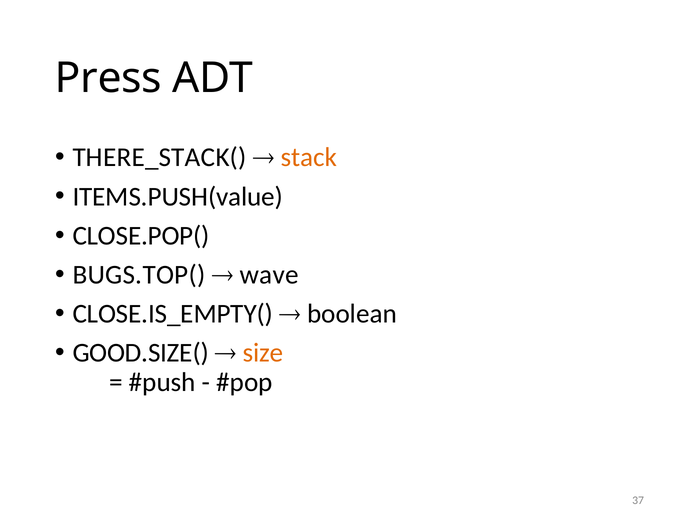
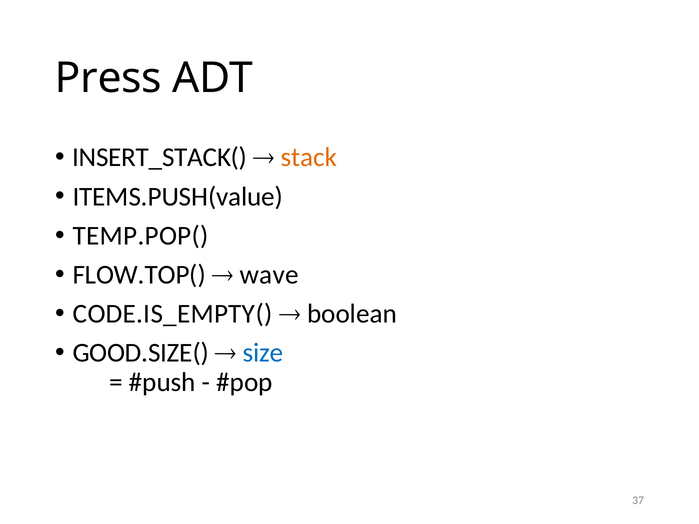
THERE_STACK(: THERE_STACK( -> INSERT_STACK( (160, 158)
CLOSE.POP(: CLOSE.POP( -> TEMP.POP( (141, 236)
BUGS.TOP(: BUGS.TOP( -> FLOW.TOP( (139, 275)
CLOSE.IS_EMPTY(: CLOSE.IS_EMPTY( -> CODE.IS_EMPTY( (173, 314)
size colour: orange -> blue (263, 353)
